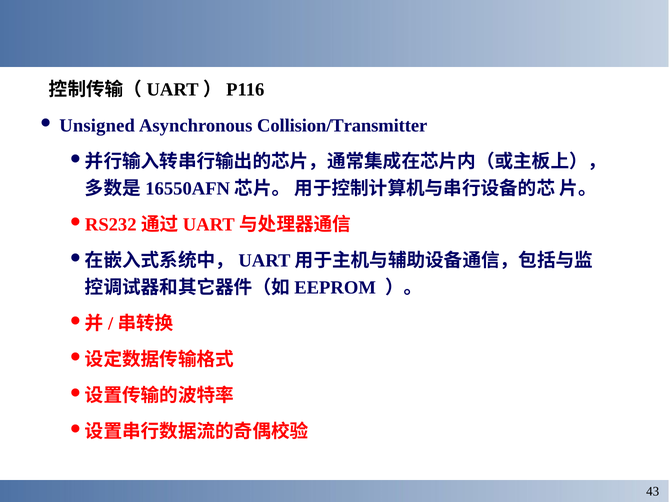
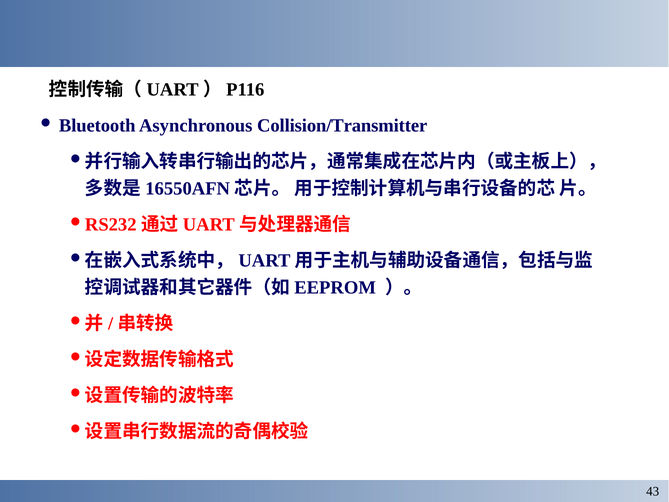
Unsigned: Unsigned -> Bluetooth (97, 126)
